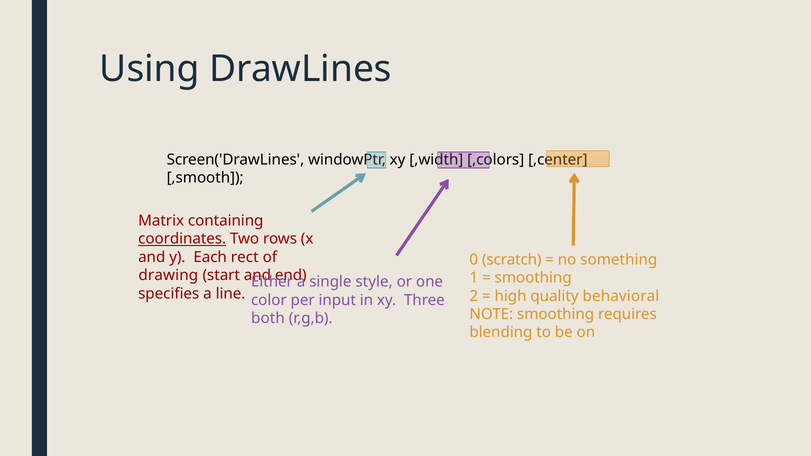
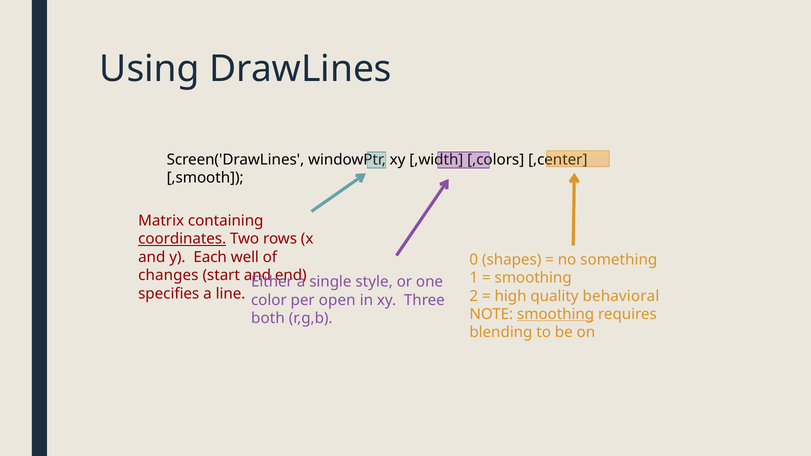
rect: rect -> well (245, 257)
scratch: scratch -> shapes (512, 260)
drawing: drawing -> changes (168, 275)
input: input -> open (337, 300)
smoothing underline: none -> present (556, 314)
